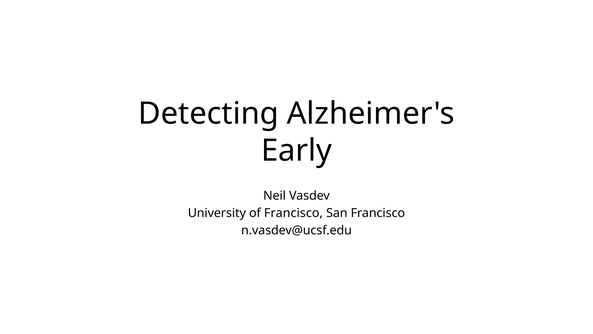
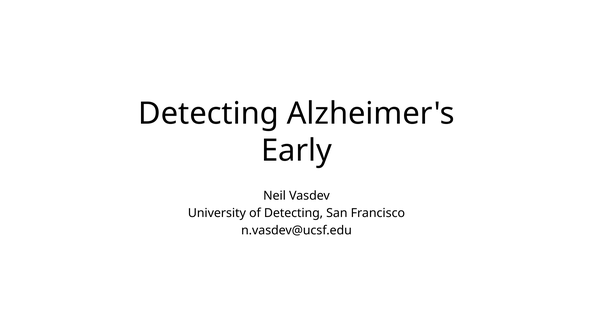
of Francisco: Francisco -> Detecting (294, 213)
